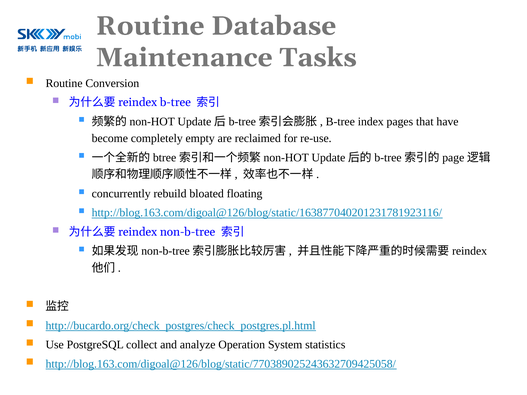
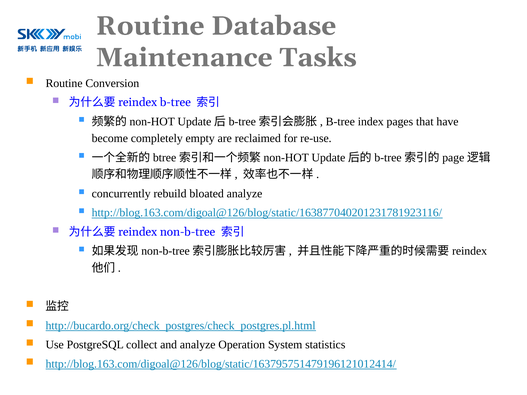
bloated floating: floating -> analyze (245, 194)
http://blog.163.com/digoal@126/blog/static/770389025243632709425058/: http://blog.163.com/digoal@126/blog/static/770389025243632709425058/ -> http://blog.163.com/digoal@126/blog/static/163795751479196121012414/ (221, 364)
